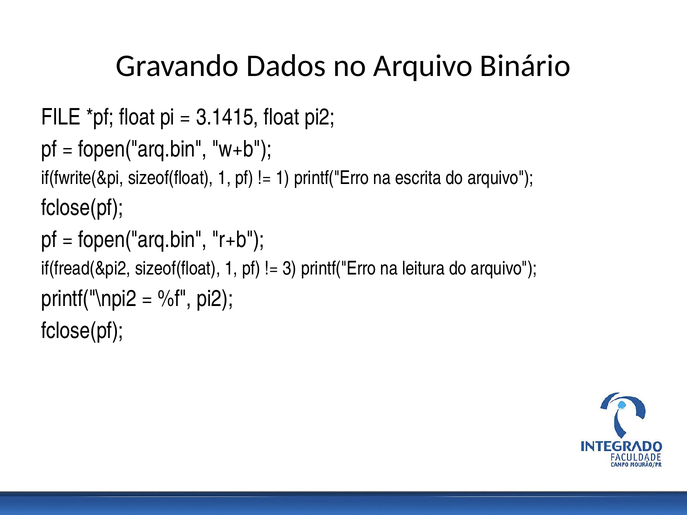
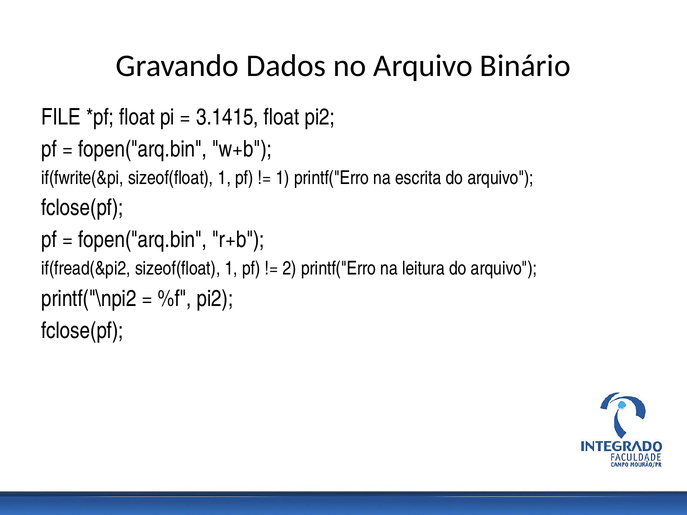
3: 3 -> 2 (290, 269)
